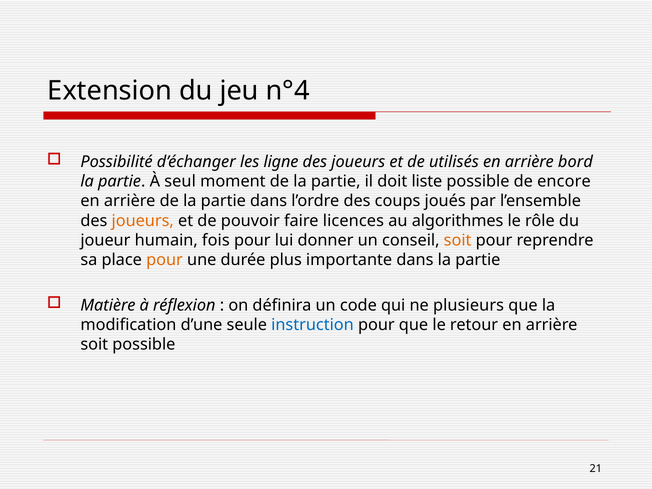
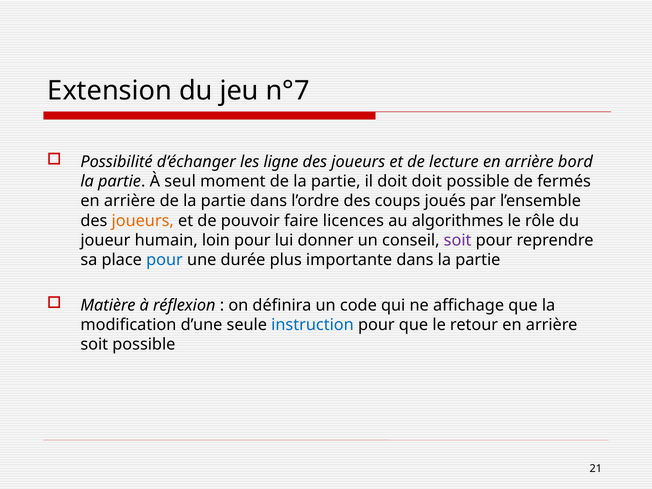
n°4: n°4 -> n°7 (288, 91)
utilisés: utilisés -> lecture (454, 162)
doit liste: liste -> doit (427, 182)
encore: encore -> fermés (564, 182)
fois: fois -> loin (216, 240)
soit colour: orange -> purple (458, 240)
pour colour: orange -> blue (164, 260)
plusieurs: plusieurs -> affichage (469, 305)
